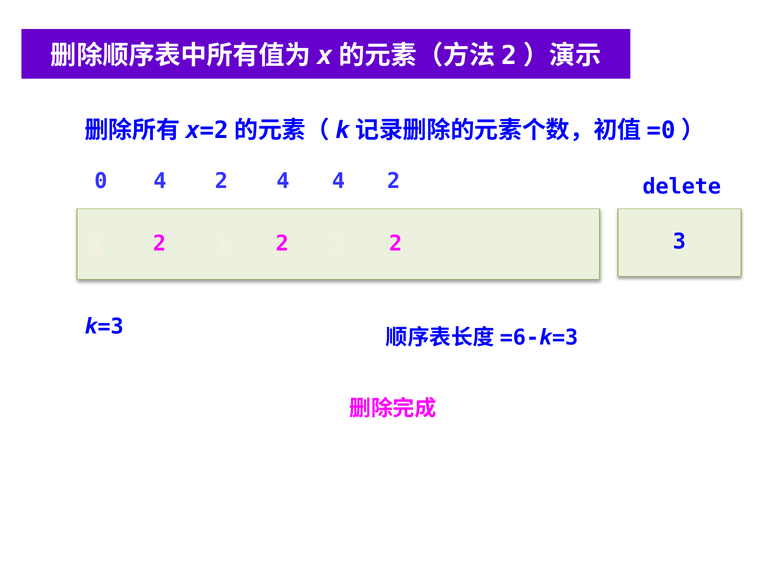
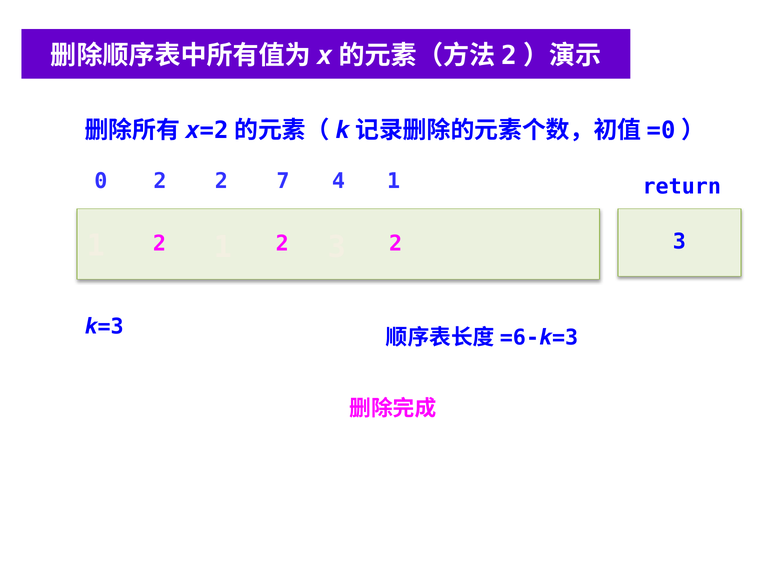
0 4: 4 -> 2 (160, 181)
2 4: 4 -> 7 (283, 181)
4 2: 2 -> 1 (394, 181)
delete: delete -> return (682, 187)
